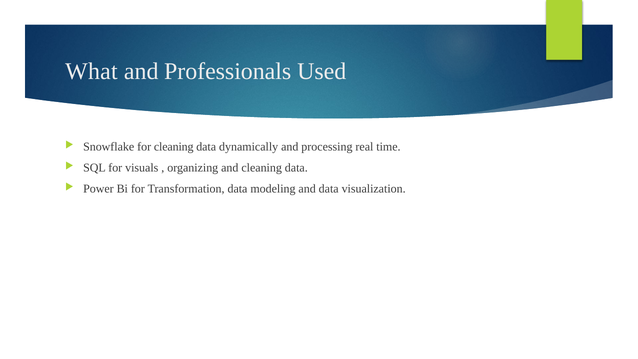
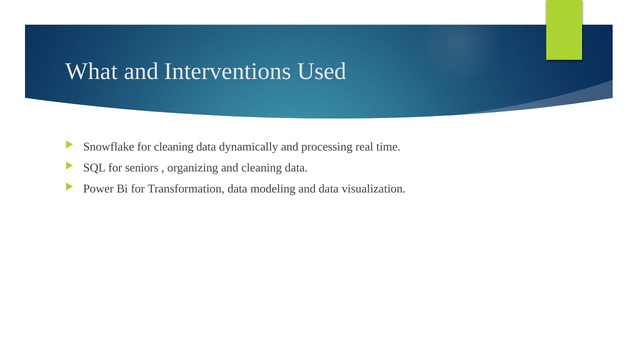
Professionals: Professionals -> Interventions (228, 71)
visuals: visuals -> seniors (142, 168)
